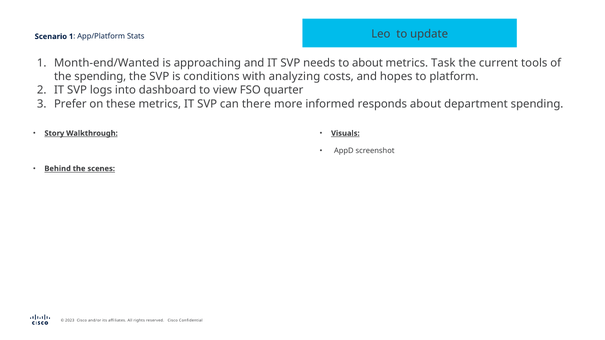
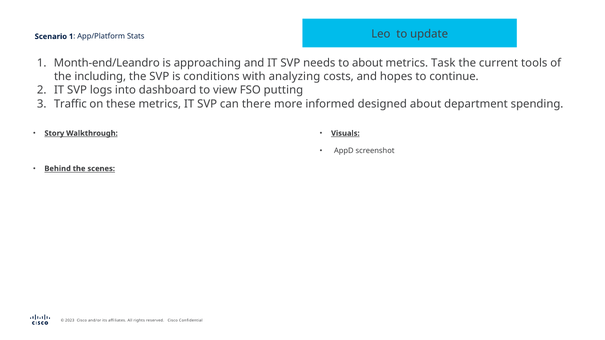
Month-end/Wanted: Month-end/Wanted -> Month-end/Leandro (107, 63)
the spending: spending -> including (100, 77)
platform: platform -> continue (454, 77)
quarter: quarter -> putting (283, 90)
Prefer: Prefer -> Traffic (70, 104)
responds: responds -> designed (382, 104)
